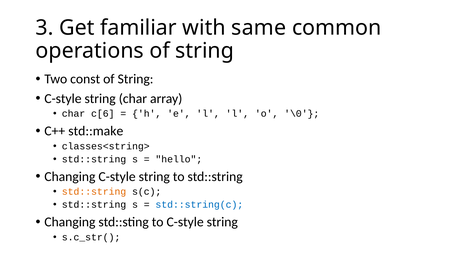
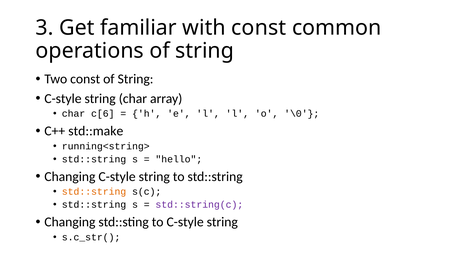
with same: same -> const (259, 28)
classes<string>: classes<string> -> running<string> (106, 146)
std::string(c colour: blue -> purple (199, 204)
